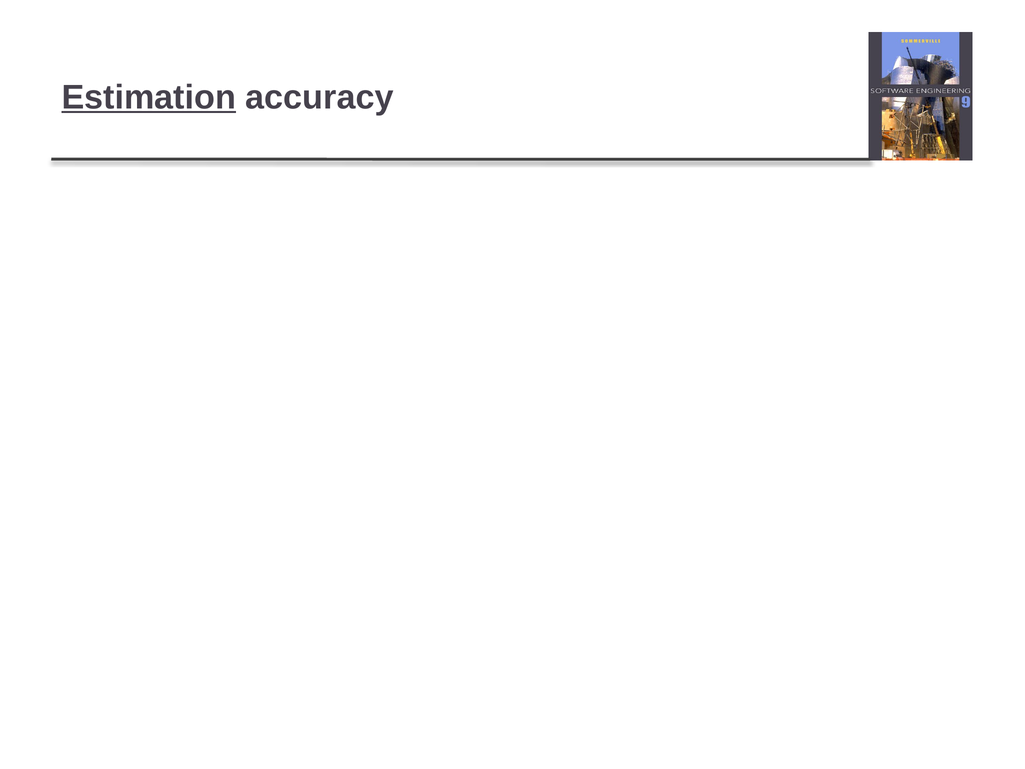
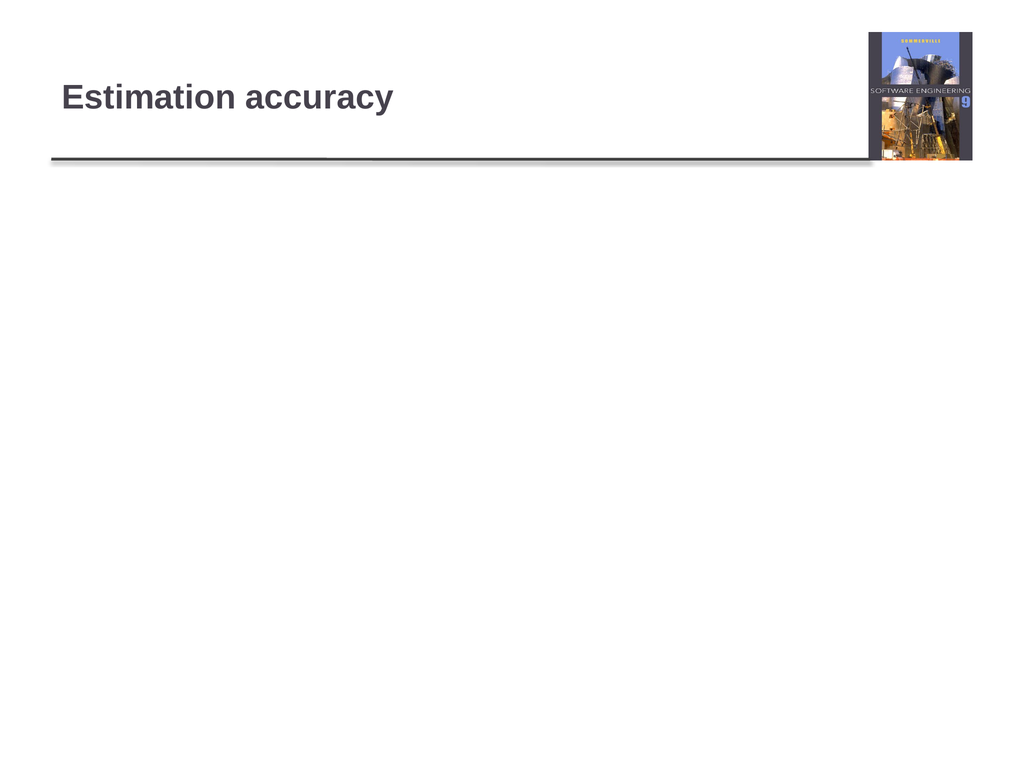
Estimation underline: present -> none (149, 97)
